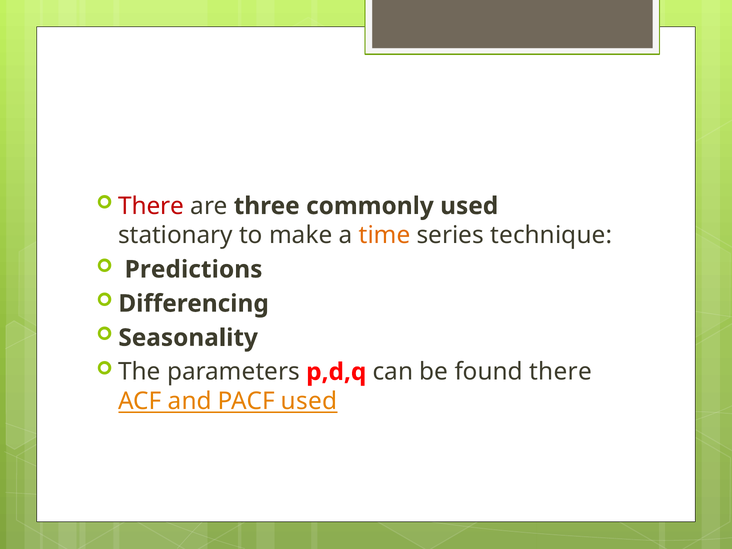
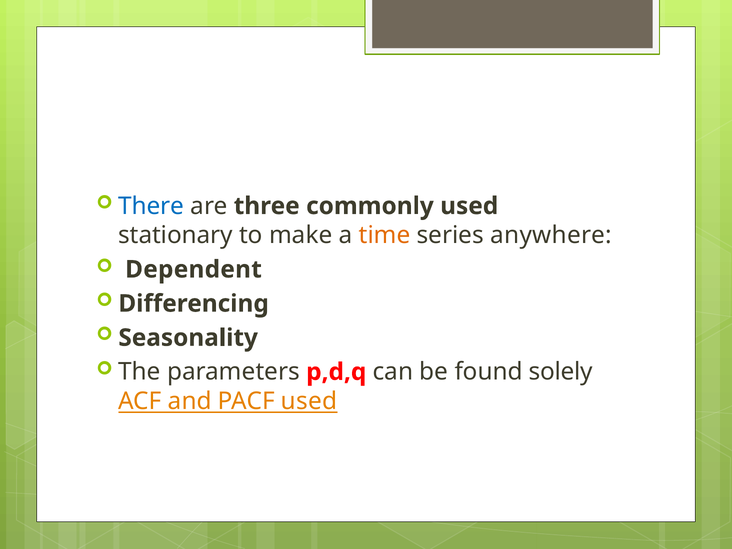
There colour: red -> blue (151, 206)
technique: technique -> anywhere (551, 235)
Predictions: Predictions -> Dependent (193, 269)
found there: there -> solely (561, 372)
